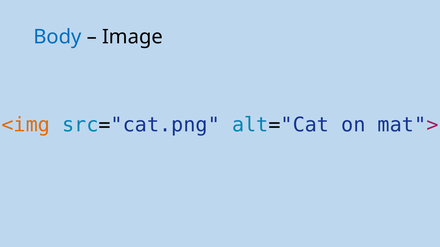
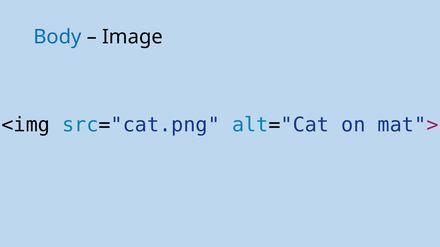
<img colour: orange -> black (26, 125)
